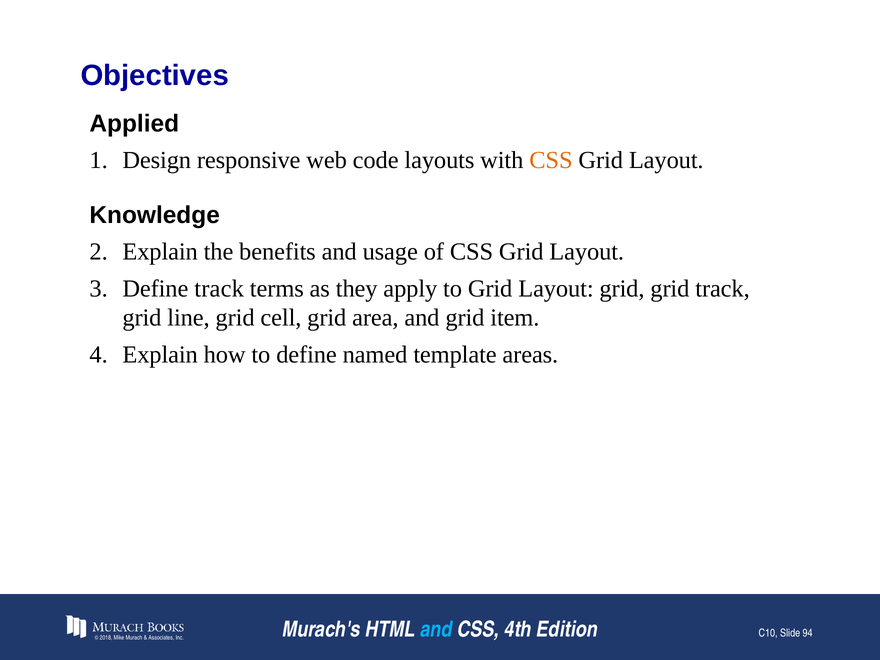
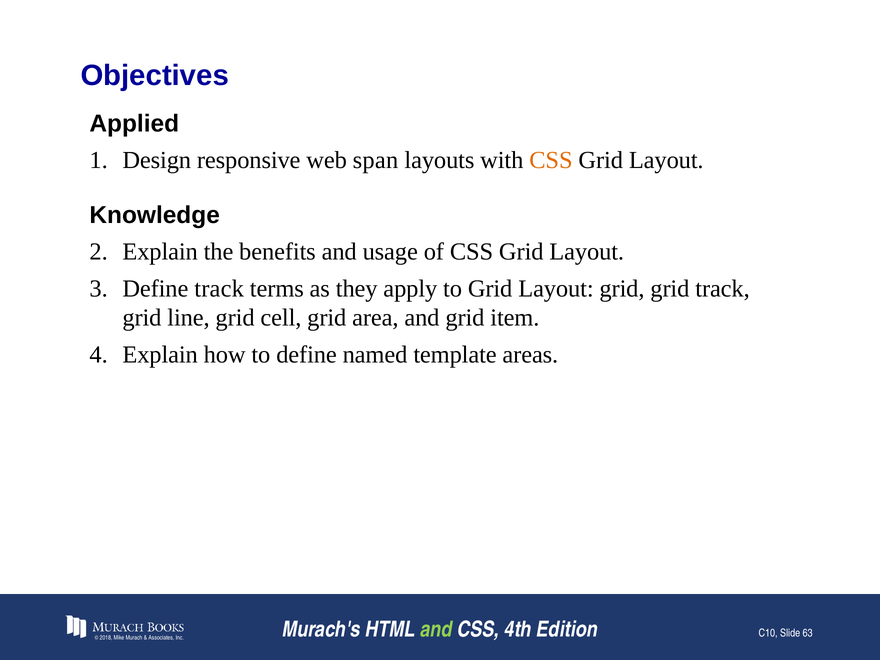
code: code -> span (375, 160)
and colour: light blue -> light green (436, 629)
94: 94 -> 63 (808, 633)
